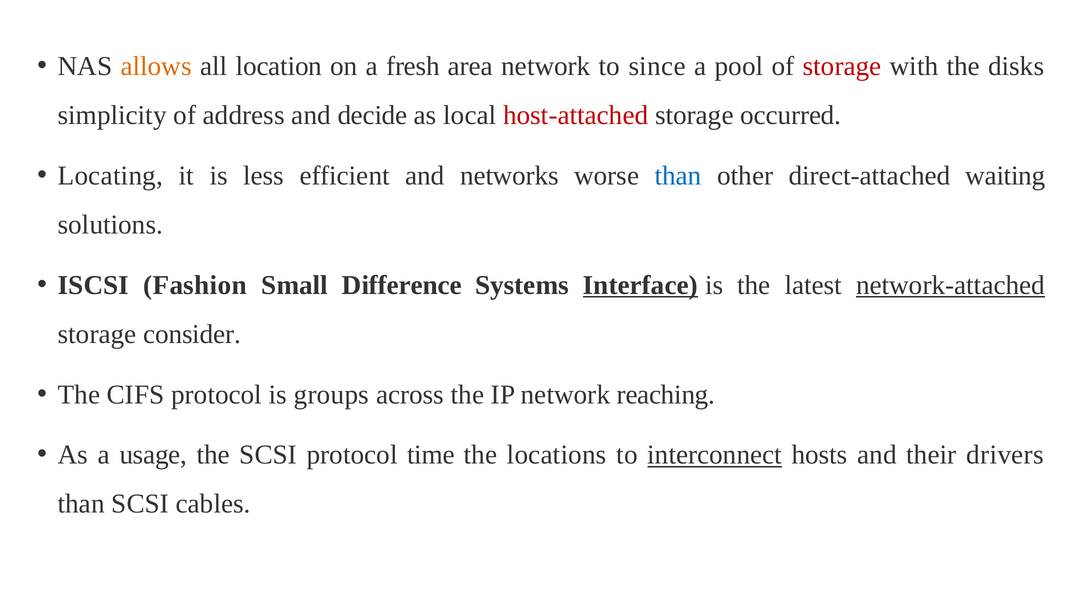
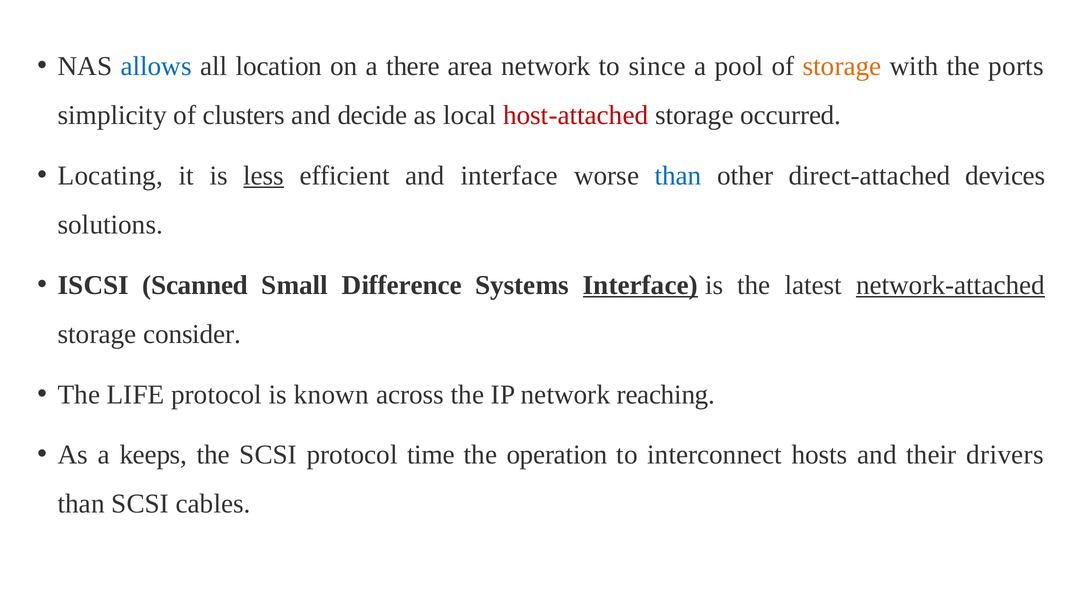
allows colour: orange -> blue (156, 66)
fresh: fresh -> there (413, 66)
storage colour: red -> orange (842, 66)
disks: disks -> ports (1016, 66)
address: address -> clusters (244, 115)
less underline: none -> present (264, 176)
and networks: networks -> interface (509, 176)
waiting: waiting -> devices (1005, 176)
Fashion: Fashion -> Scanned (195, 285)
CIFS: CIFS -> LIFE (136, 395)
groups: groups -> known (331, 395)
usage: usage -> keeps (153, 455)
locations: locations -> operation (557, 455)
interconnect underline: present -> none (715, 455)
